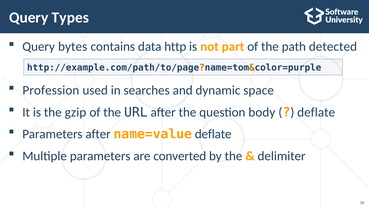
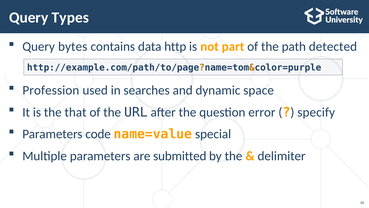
gzip: gzip -> that (76, 112)
body: body -> error (262, 112)
deflate: deflate -> specify (316, 112)
Parameters after: after -> code (98, 134)
name=value deflate: deflate -> special (213, 134)
converted: converted -> submitted (180, 156)
